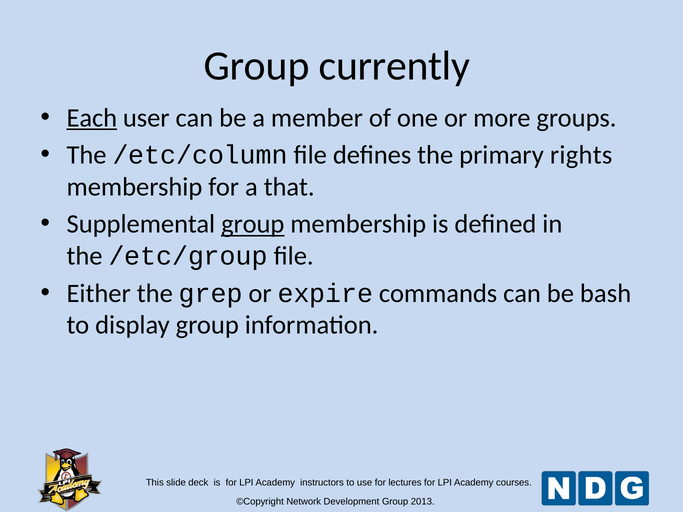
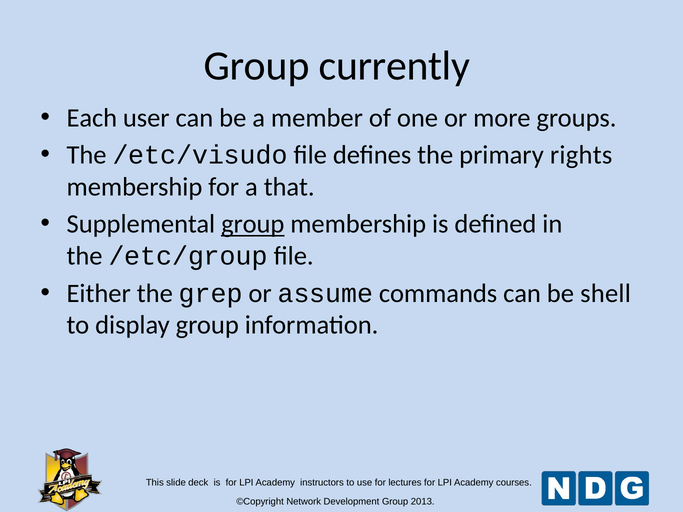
Each underline: present -> none (92, 118)
/etc/column: /etc/column -> /etc/visudo (200, 155)
expire: expire -> assume (325, 293)
bash: bash -> shell (606, 293)
